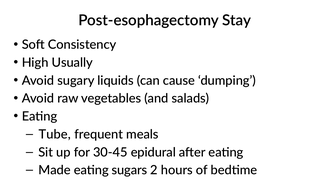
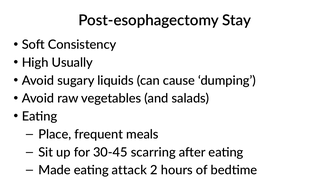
Tube: Tube -> Place (55, 135)
epidural: epidural -> scarring (153, 153)
sugars: sugars -> attack (129, 171)
